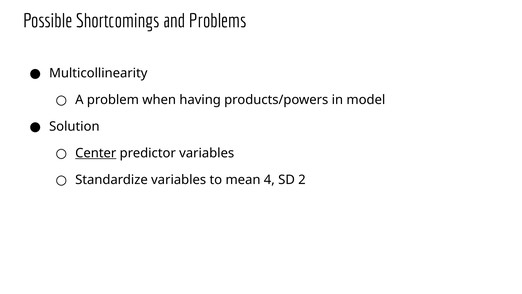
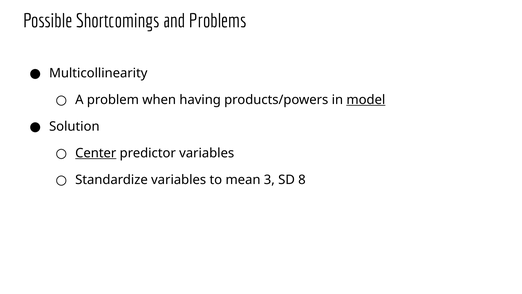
model underline: none -> present (366, 100)
4: 4 -> 3 (269, 180)
2: 2 -> 8 (302, 180)
